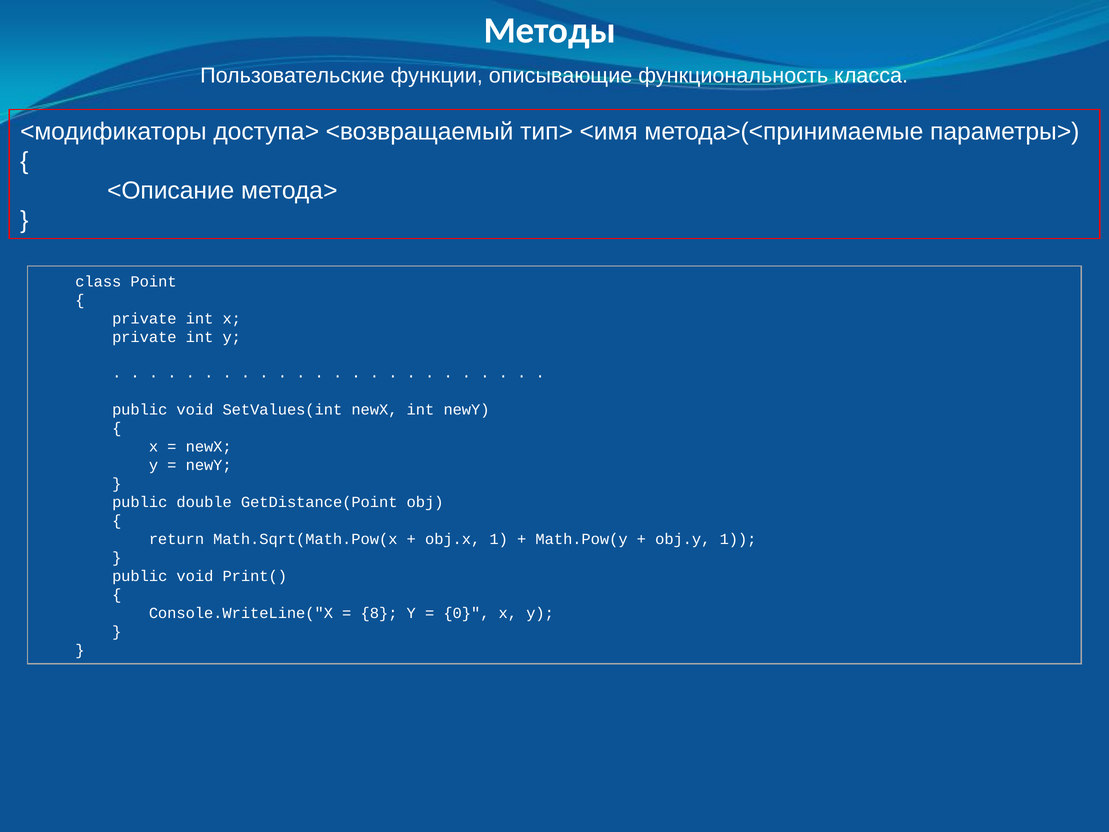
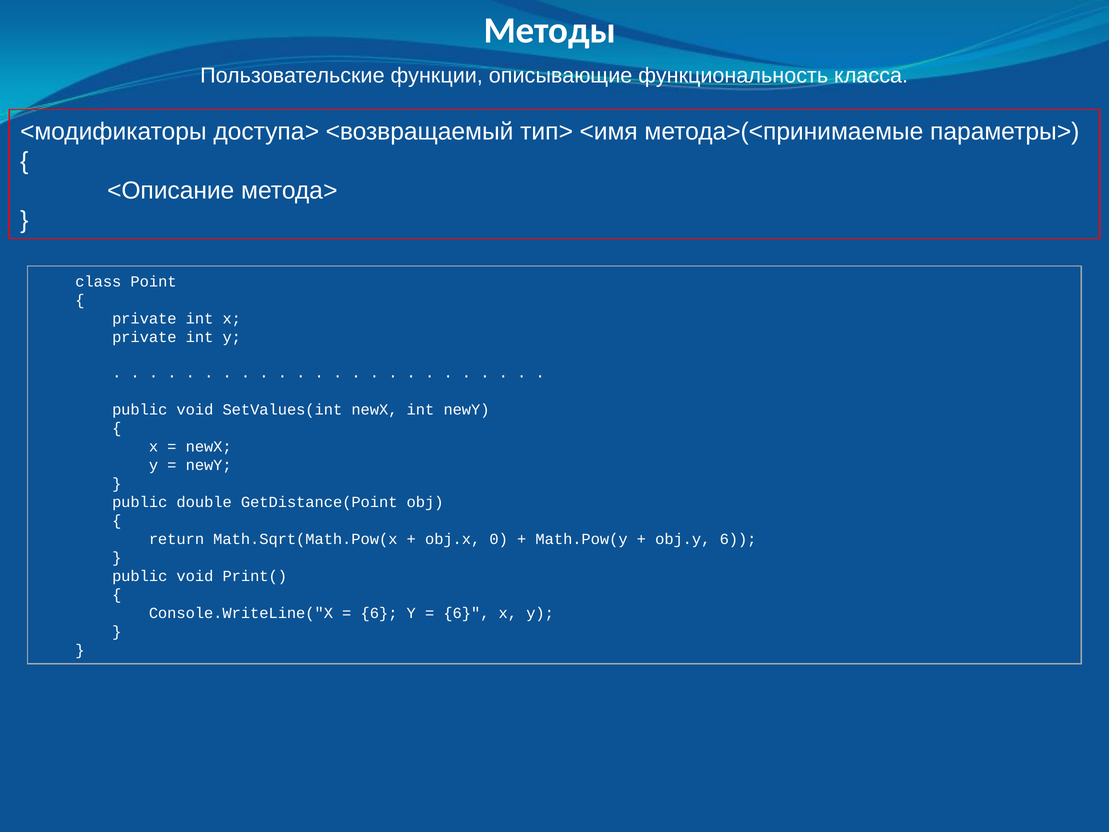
obj.x 1: 1 -> 0 (499, 539)
obj.y 1: 1 -> 6 (738, 539)
8: 8 -> 6 (379, 613)
0: 0 -> 6 (466, 613)
